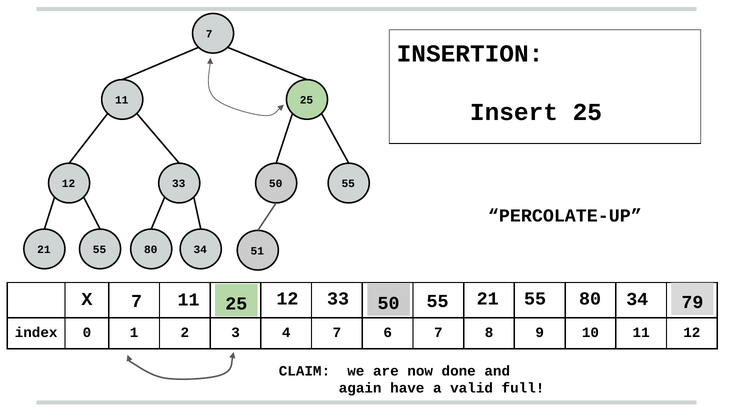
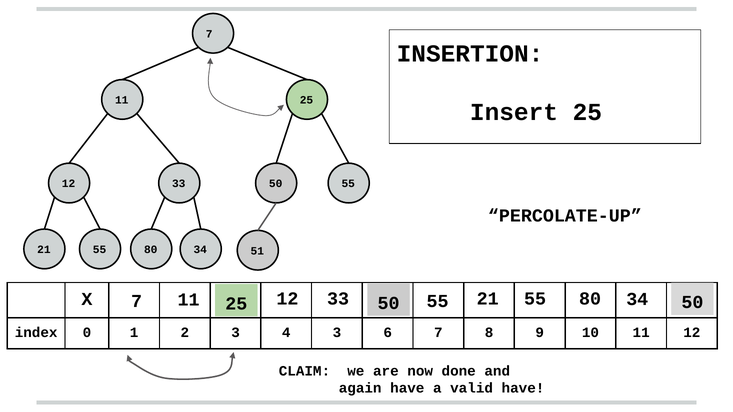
80 79: 79 -> 50 (692, 303)
4 7: 7 -> 3 (337, 333)
valid full: full -> have (523, 388)
